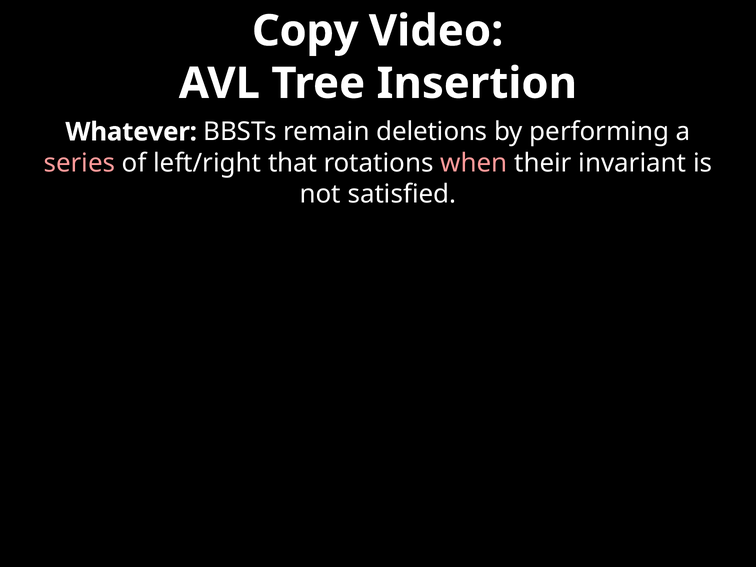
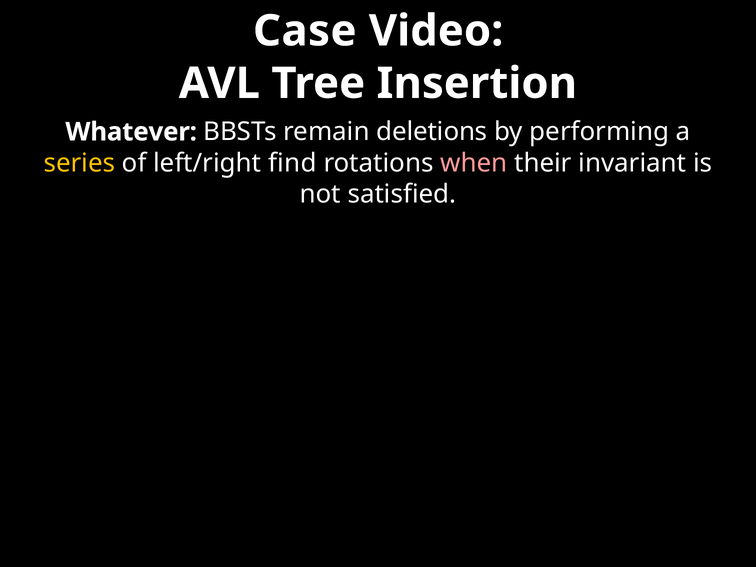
Copy: Copy -> Case (305, 31)
series colour: pink -> yellow (79, 163)
that: that -> find (292, 163)
